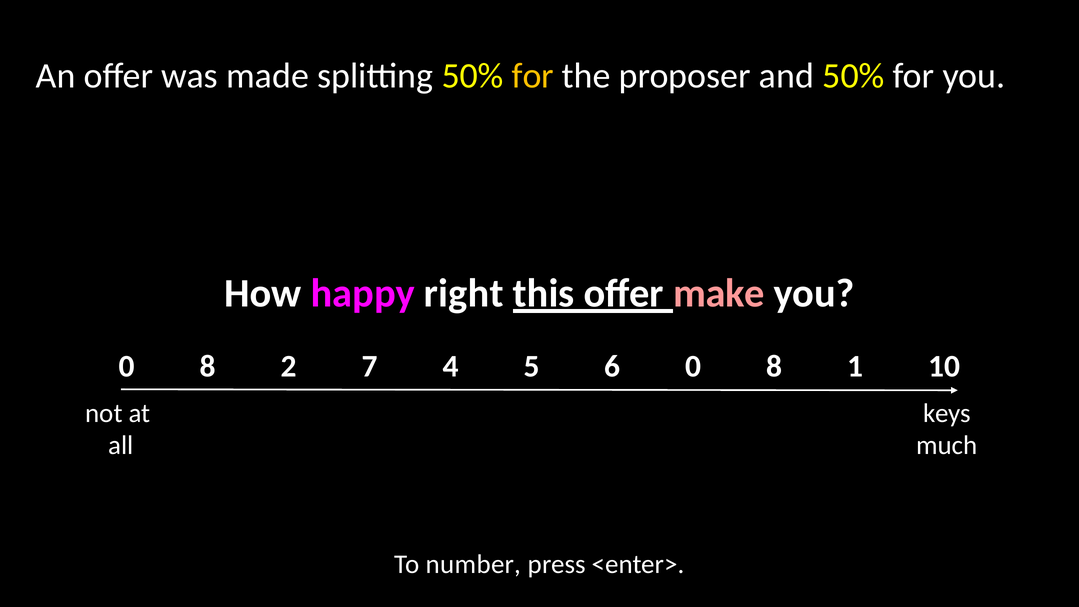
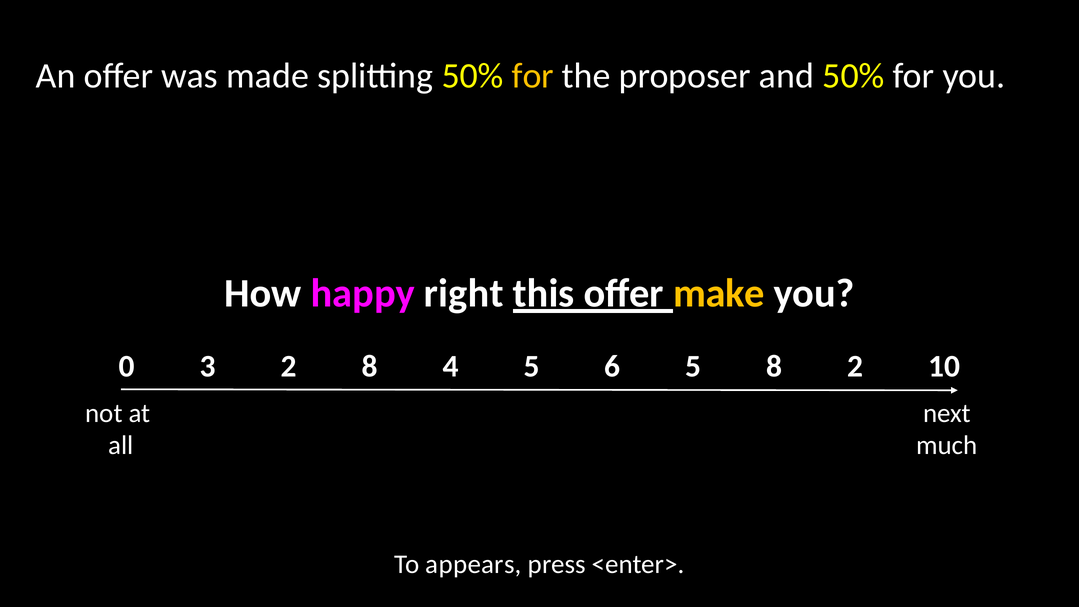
make colour: pink -> yellow (719, 293)
8: 8 -> 3 (208, 366)
2 7: 7 -> 8 (370, 366)
6 0: 0 -> 5 (693, 366)
8 1: 1 -> 2 (855, 366)
keys: keys -> next (947, 413)
number: number -> appears (474, 564)
